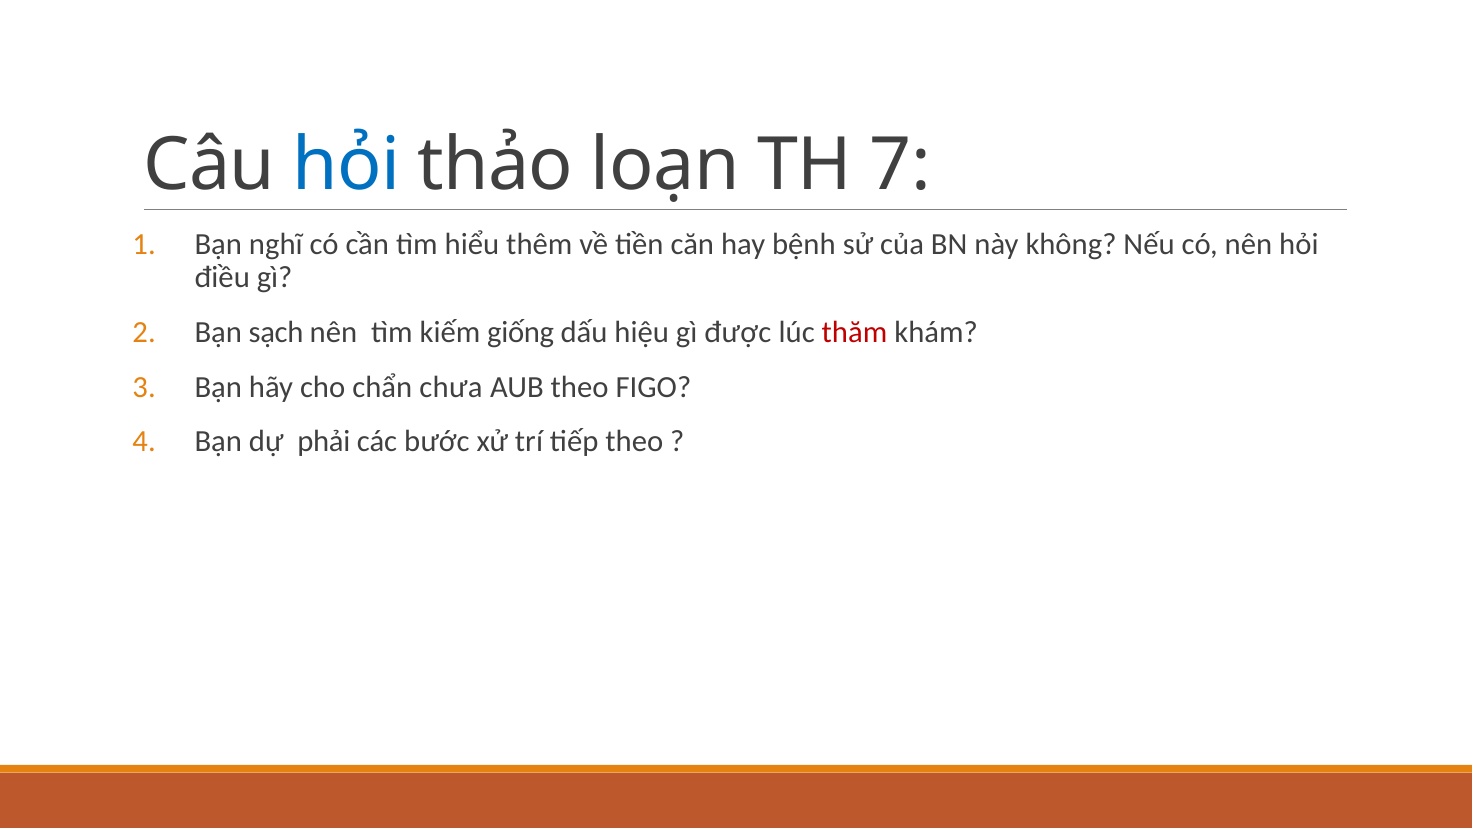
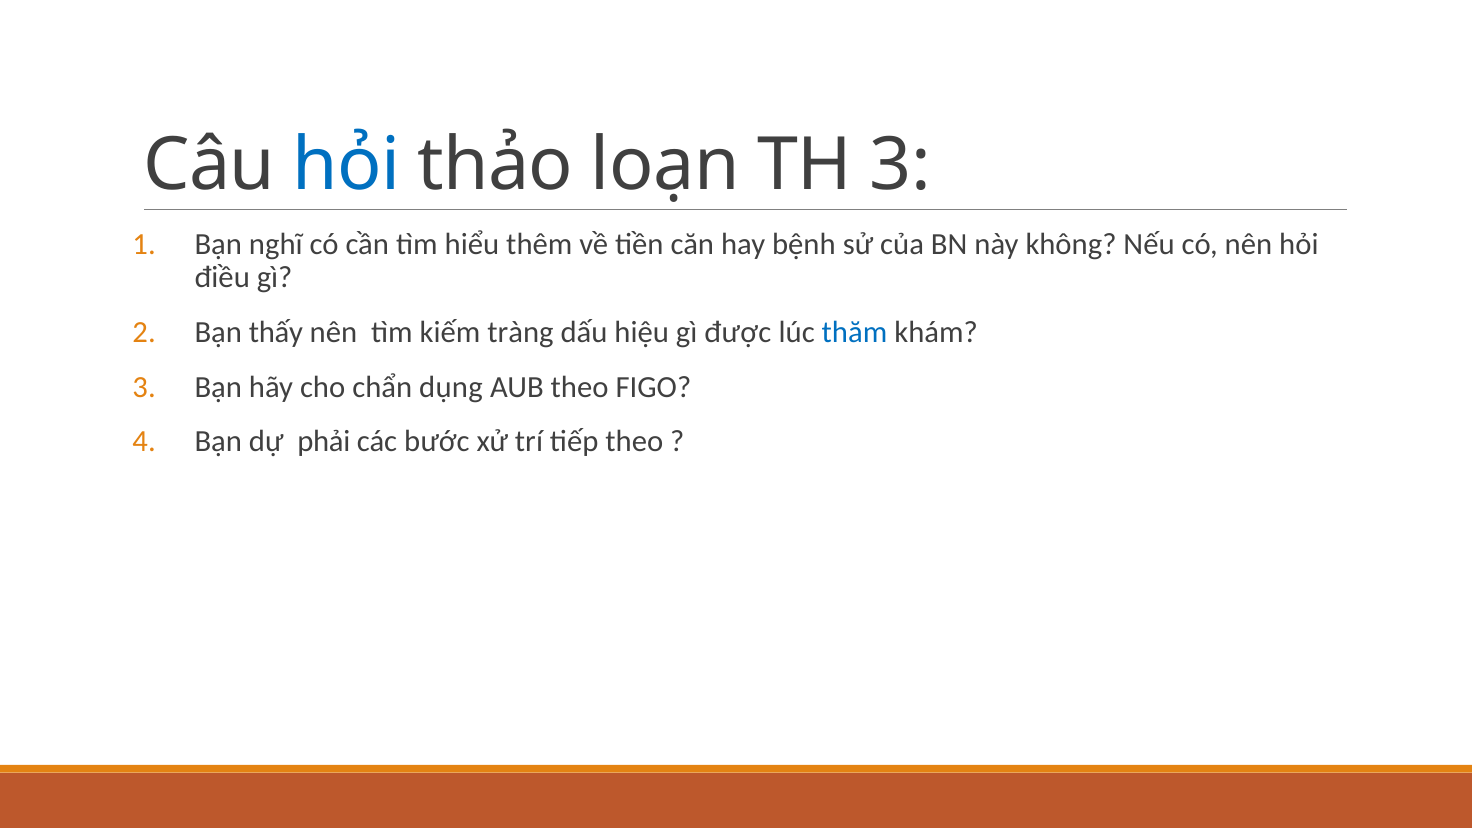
TH 7: 7 -> 3 (900, 165)
sạch: sạch -> thấy (276, 332)
giống: giống -> tràng (521, 332)
thăm colour: red -> blue (854, 332)
chưa: chưa -> dụng (451, 387)
